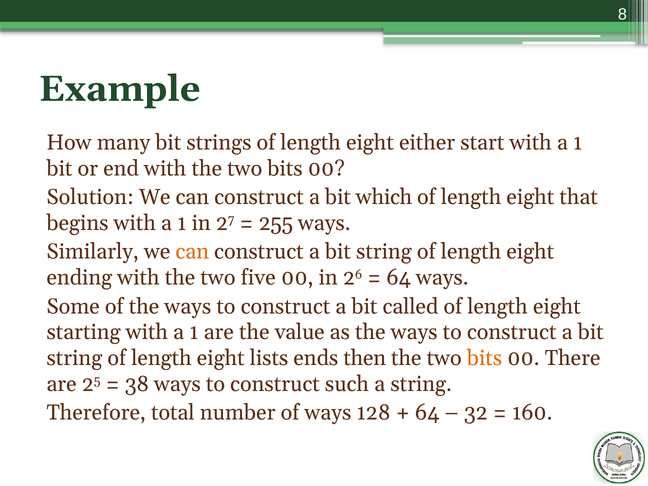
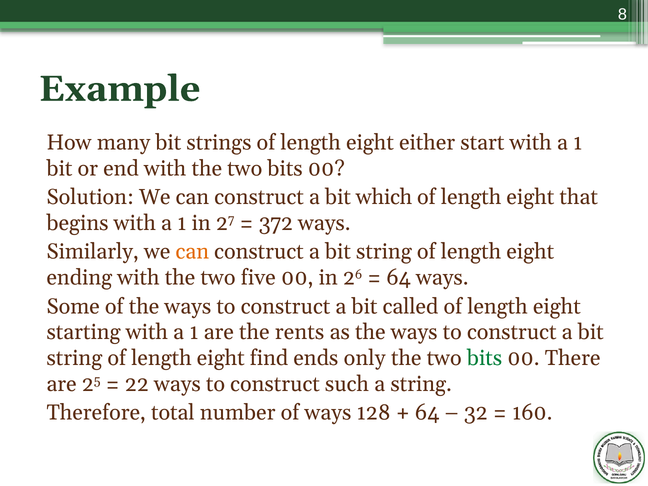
255: 255 -> 372 (276, 223)
value: value -> rents (300, 332)
lists: lists -> find (269, 358)
then: then -> only (365, 358)
bits colour: orange -> green (485, 358)
38: 38 -> 22 (137, 384)
